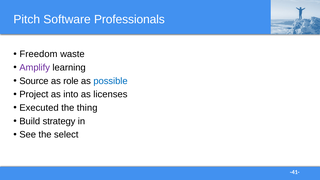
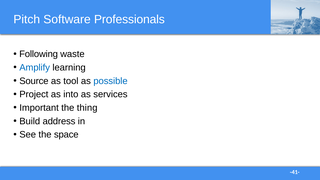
Freedom: Freedom -> Following (39, 54)
Amplify colour: purple -> blue (35, 68)
role: role -> tool (71, 81)
licenses: licenses -> services (110, 94)
Executed: Executed -> Important (39, 108)
strategy: strategy -> address (59, 121)
select: select -> space (66, 135)
